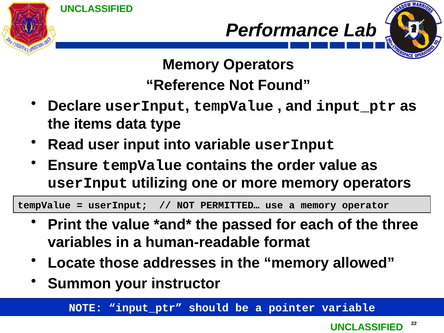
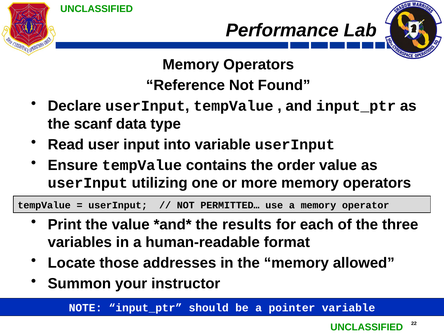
items: items -> scanf (93, 124)
passed: passed -> results (247, 224)
